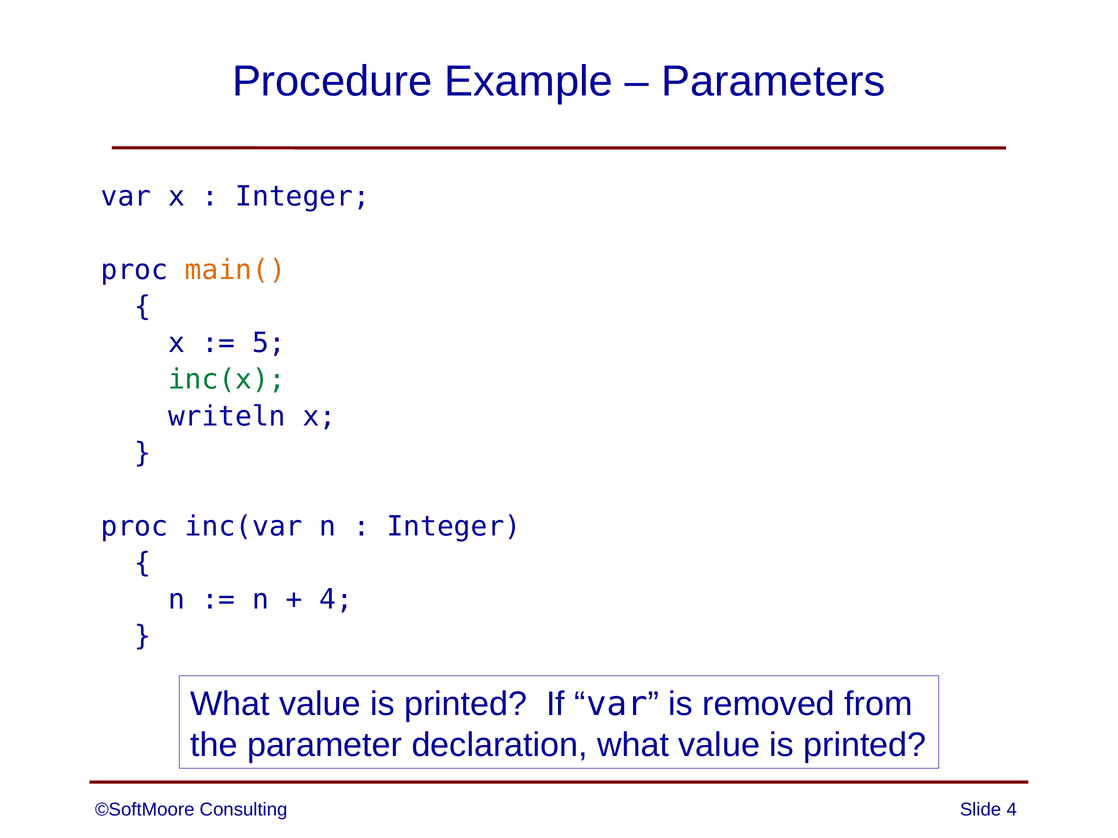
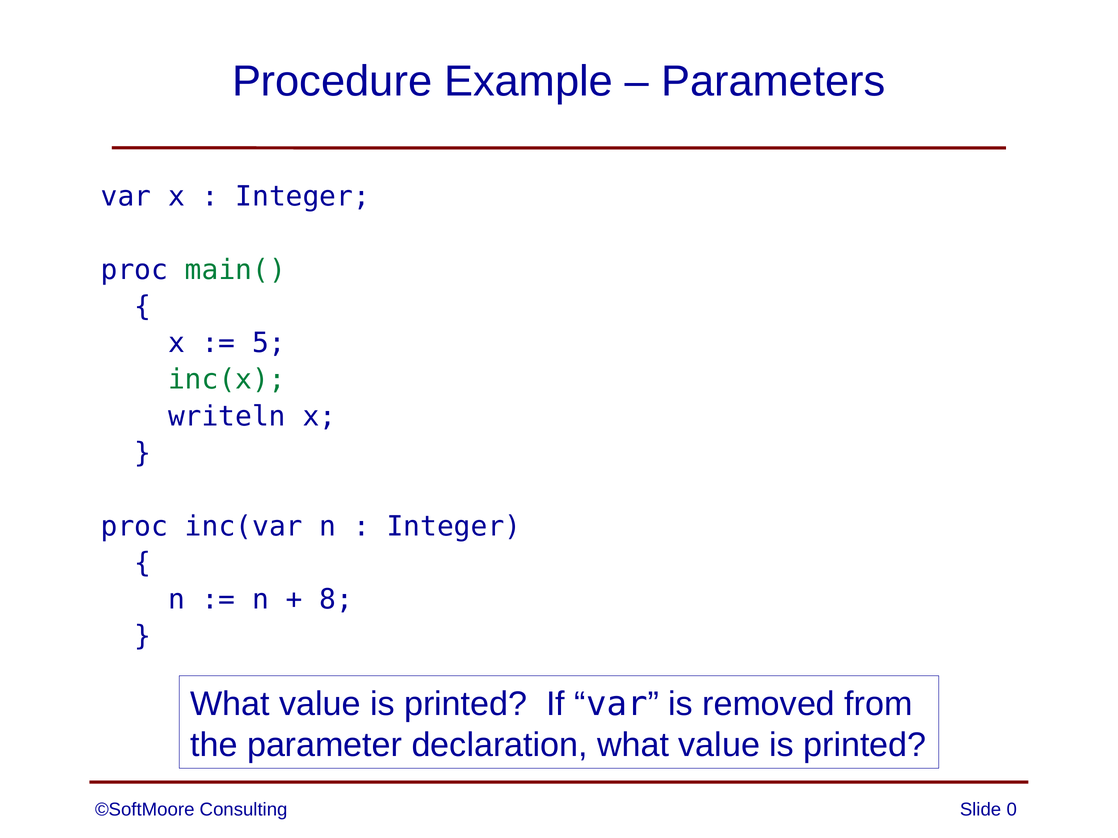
main( colour: orange -> green (235, 270)
4: 4 -> 8 (336, 600)
Slide 4: 4 -> 0 (1012, 810)
